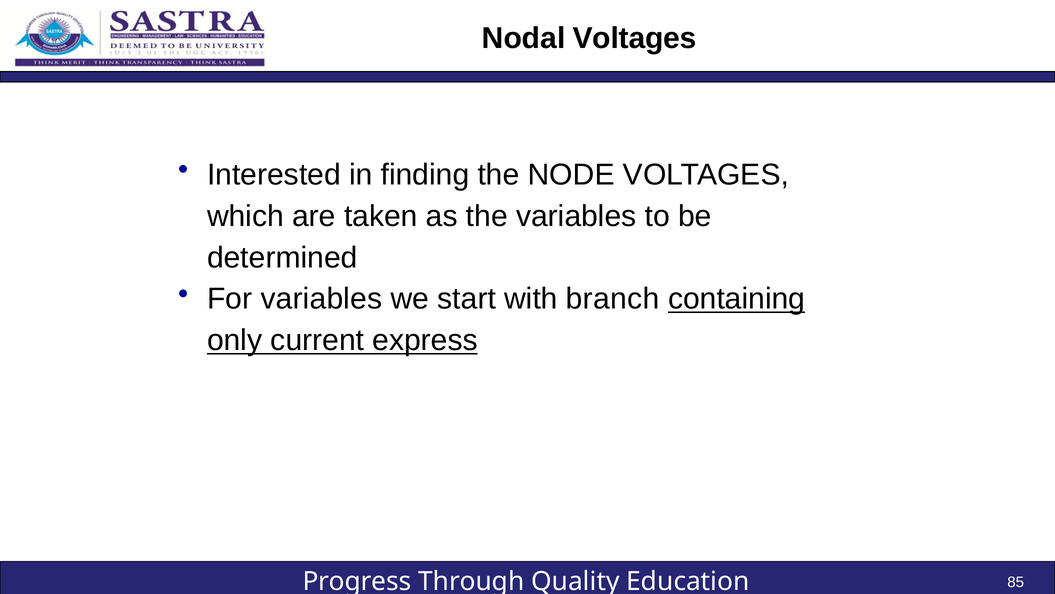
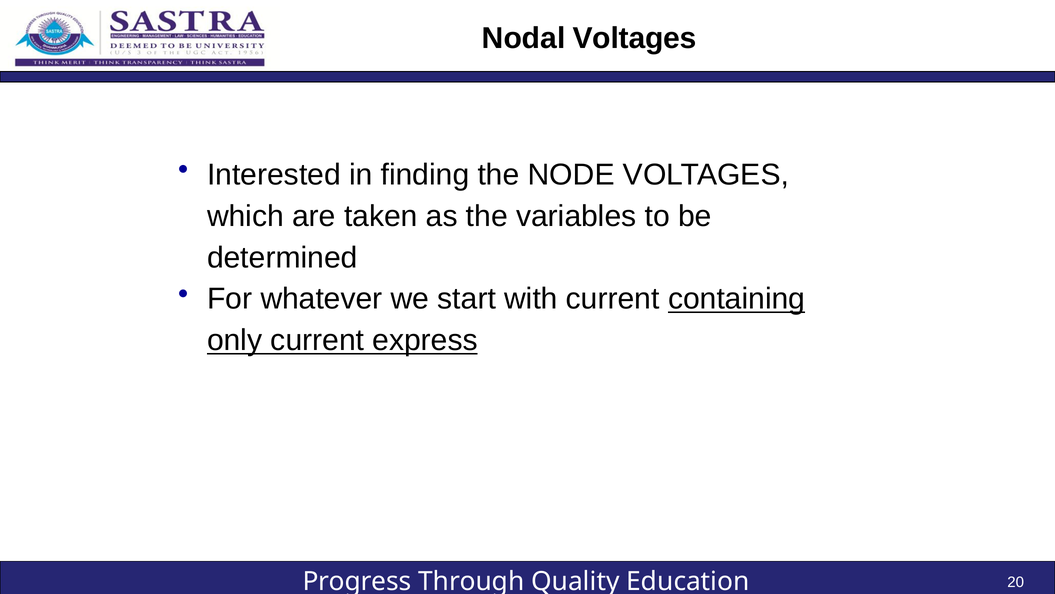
For variables: variables -> whatever (321, 299)
with branch: branch -> current (613, 299)
85: 85 -> 20 (1016, 582)
